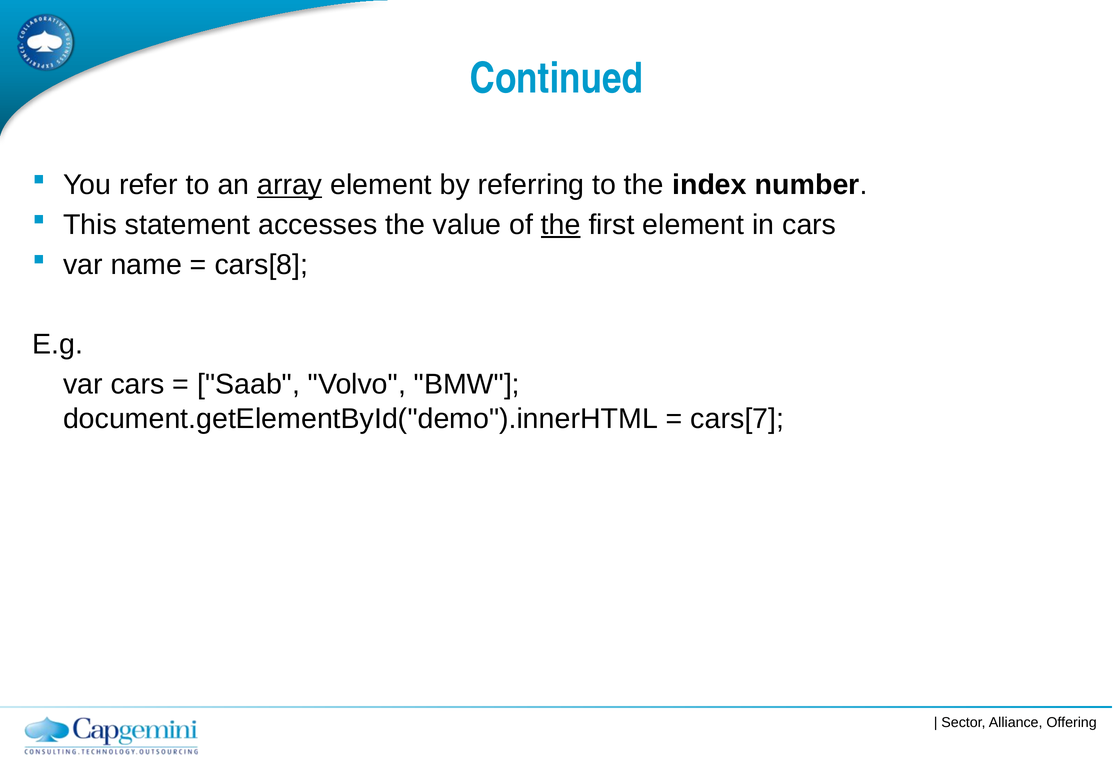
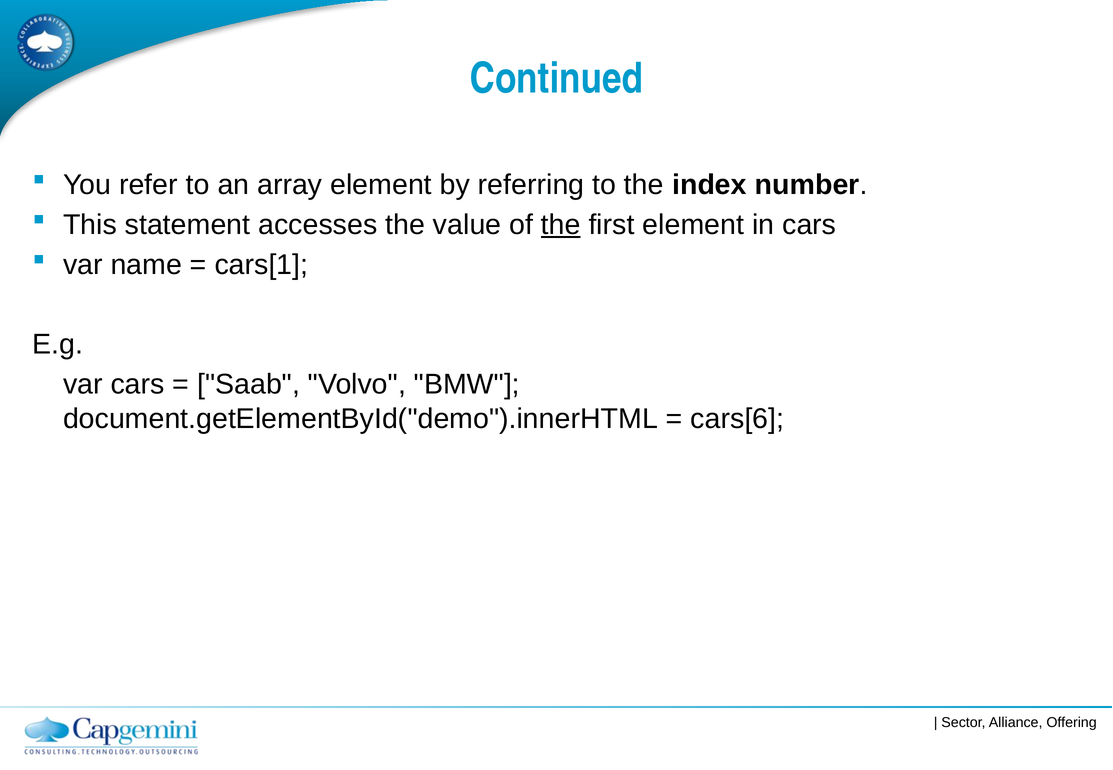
array underline: present -> none (290, 185)
cars[8: cars[8 -> cars[1 (261, 265)
cars[7: cars[7 -> cars[6 (737, 419)
